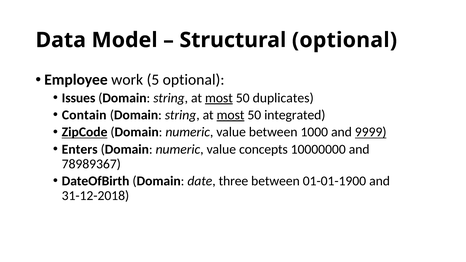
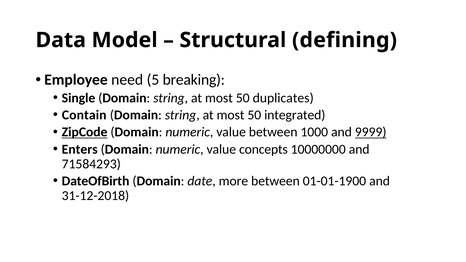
Structural optional: optional -> defining (344, 40)
work: work -> need (127, 80)
5 optional: optional -> breaking (194, 80)
Issues: Issues -> Single (79, 98)
most underline: present -> none (219, 98)
most underline: present -> none (231, 115)
78989367: 78989367 -> 71584293 (91, 164)
three: three -> more (233, 181)
